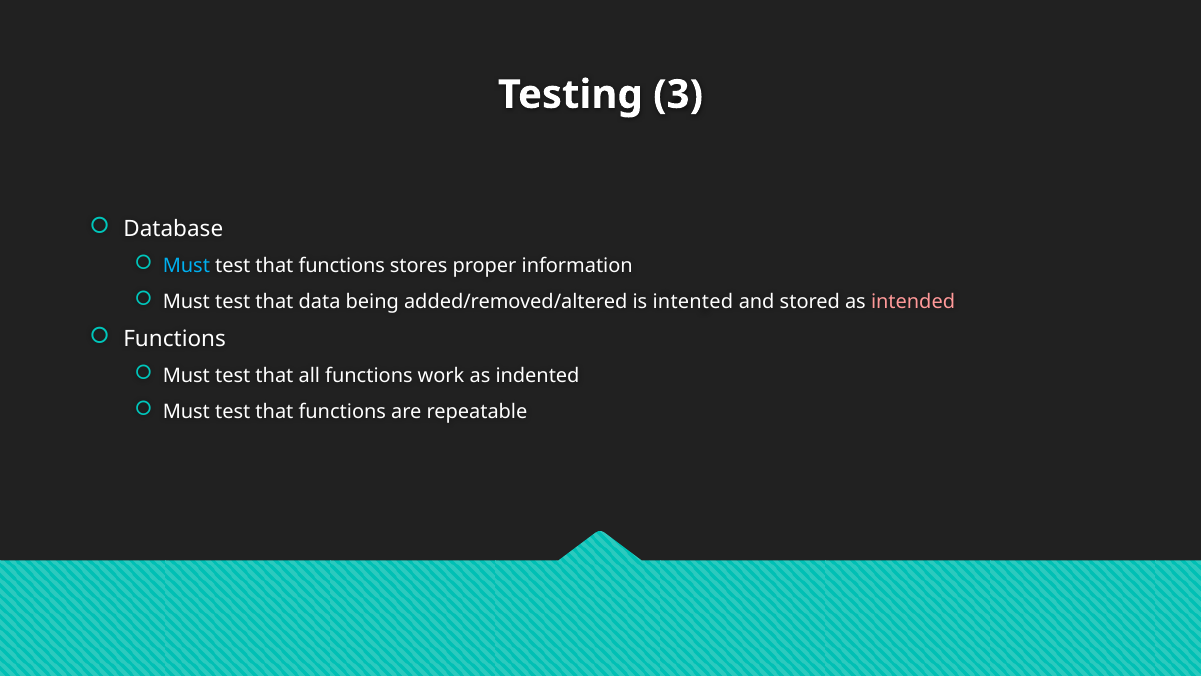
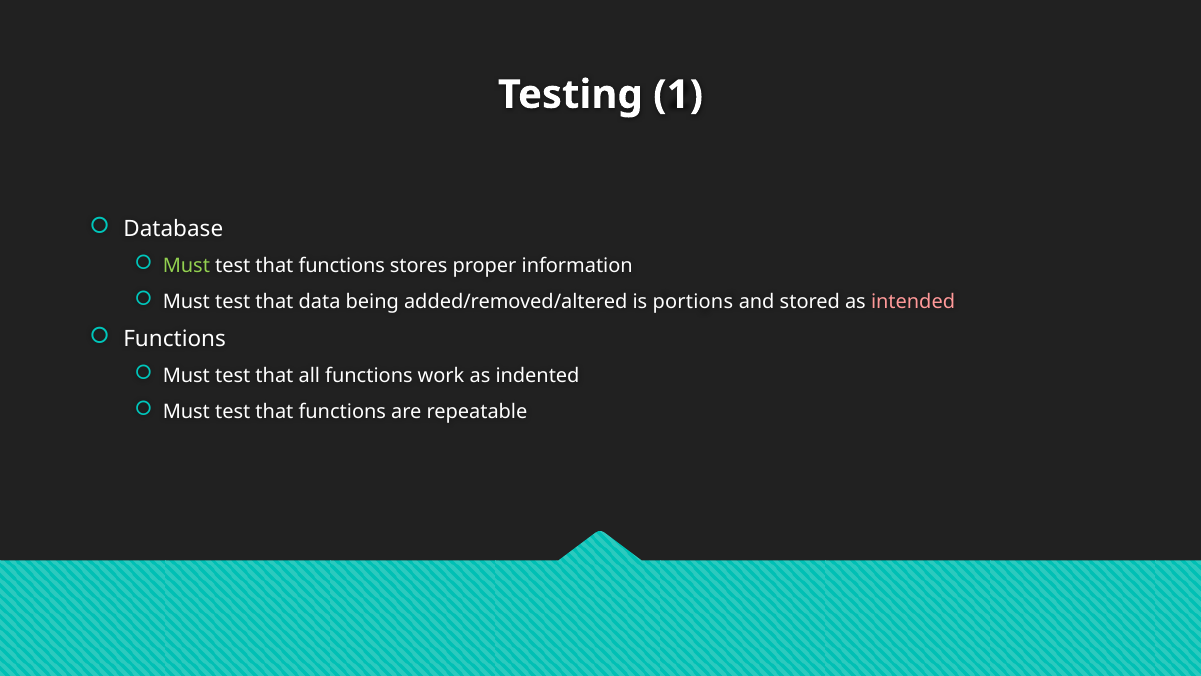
3: 3 -> 1 (678, 95)
Must colour: light blue -> light green (186, 266)
intented: intented -> portions (693, 302)
